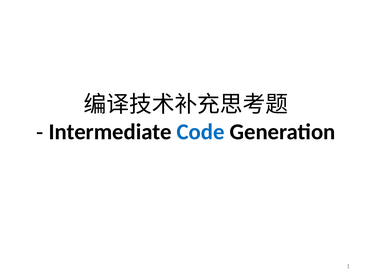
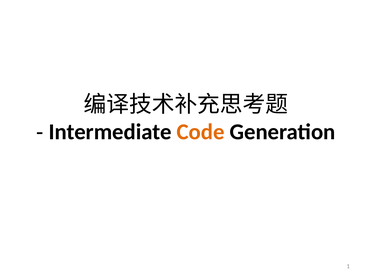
Code colour: blue -> orange (201, 132)
